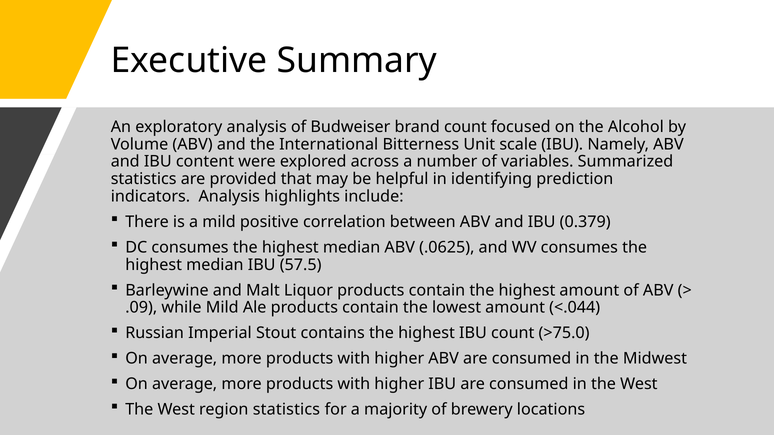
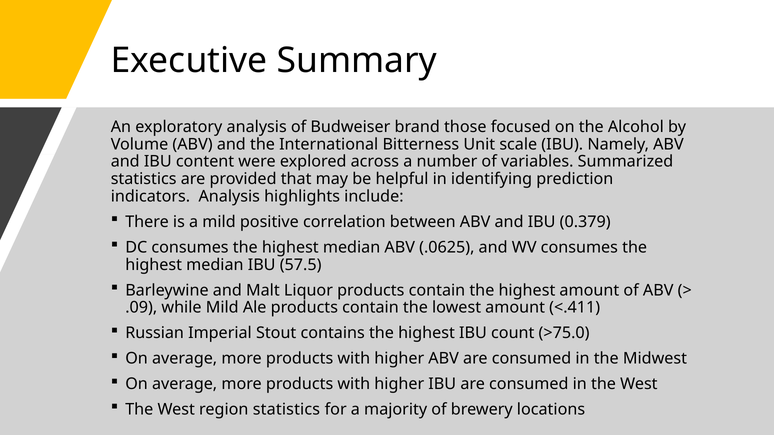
brand count: count -> those (465, 127)
<.044: <.044 -> <.411 (575, 308)
